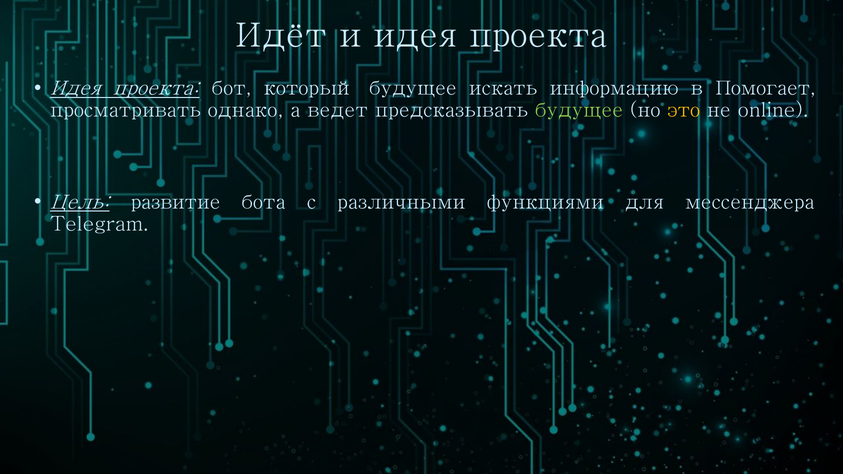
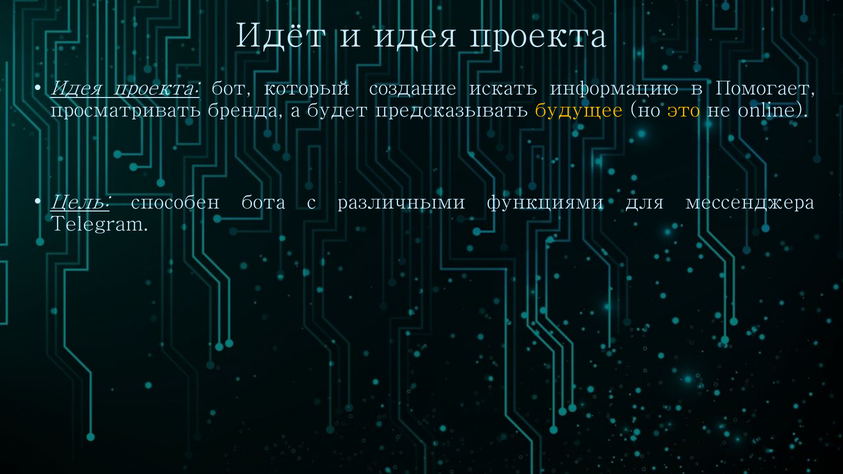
который будущее: будущее -> создание (413, 88)
однако: однако -> бренда (246, 110)
ведет: ведет -> будет (338, 110)
будущее colour: light green -> yellow (579, 110)
развитие: развитие -> способен (175, 202)
